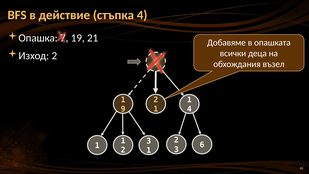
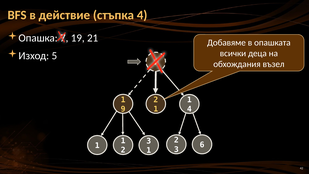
Изход 2: 2 -> 5 (54, 56)
